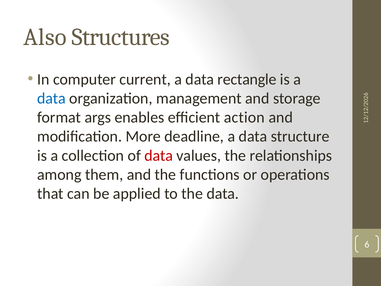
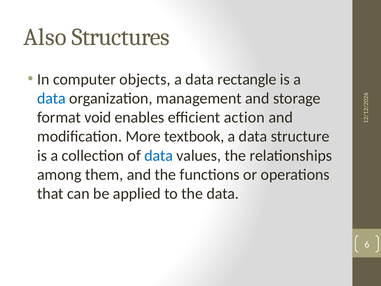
current: current -> objects (145, 79)
args: args -> void (98, 117)
deadline: deadline -> textbook (194, 136)
data colour: red -> blue (159, 155)
